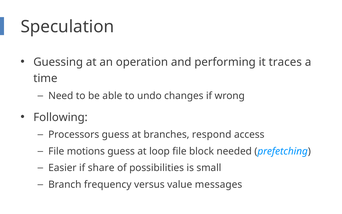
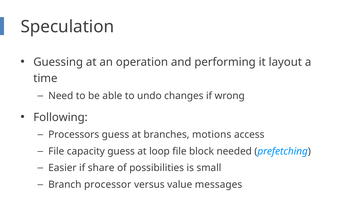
traces: traces -> layout (285, 62)
respond: respond -> motions (212, 134)
motions: motions -> capacity (86, 151)
frequency: frequency -> processor (108, 184)
